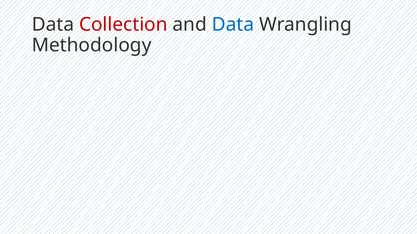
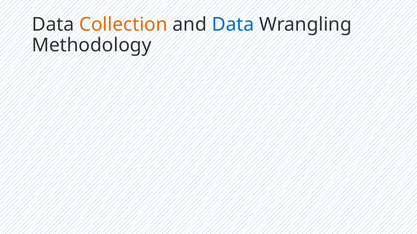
Collection colour: red -> orange (123, 25)
